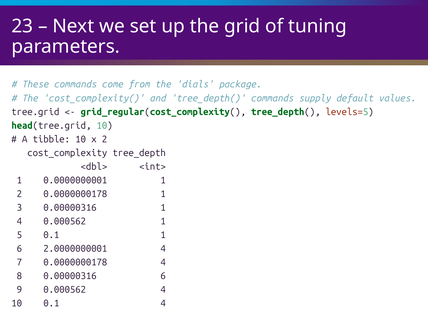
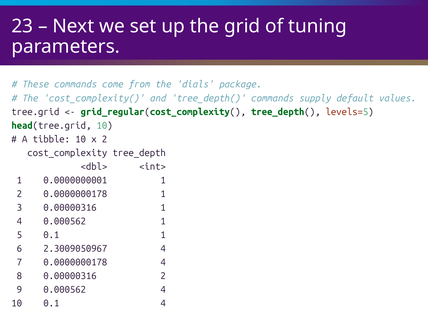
2.0000000001: 2.0000000001 -> 2.3009050967 (75, 249)
0.00000316 6: 6 -> 2 (163, 276)
